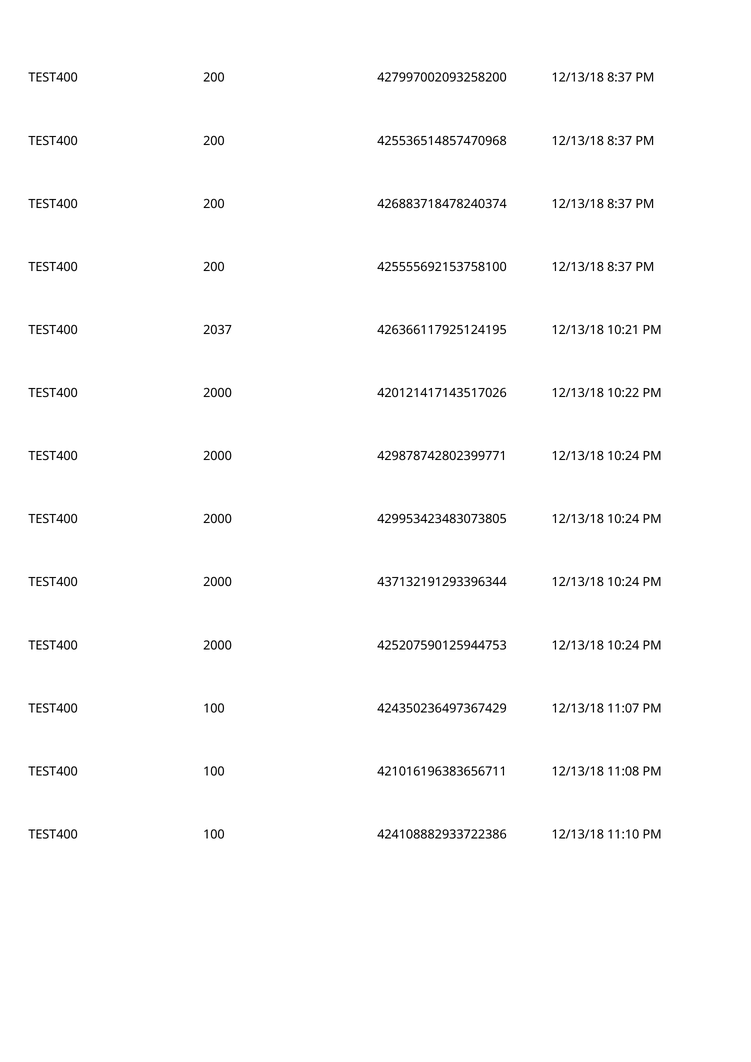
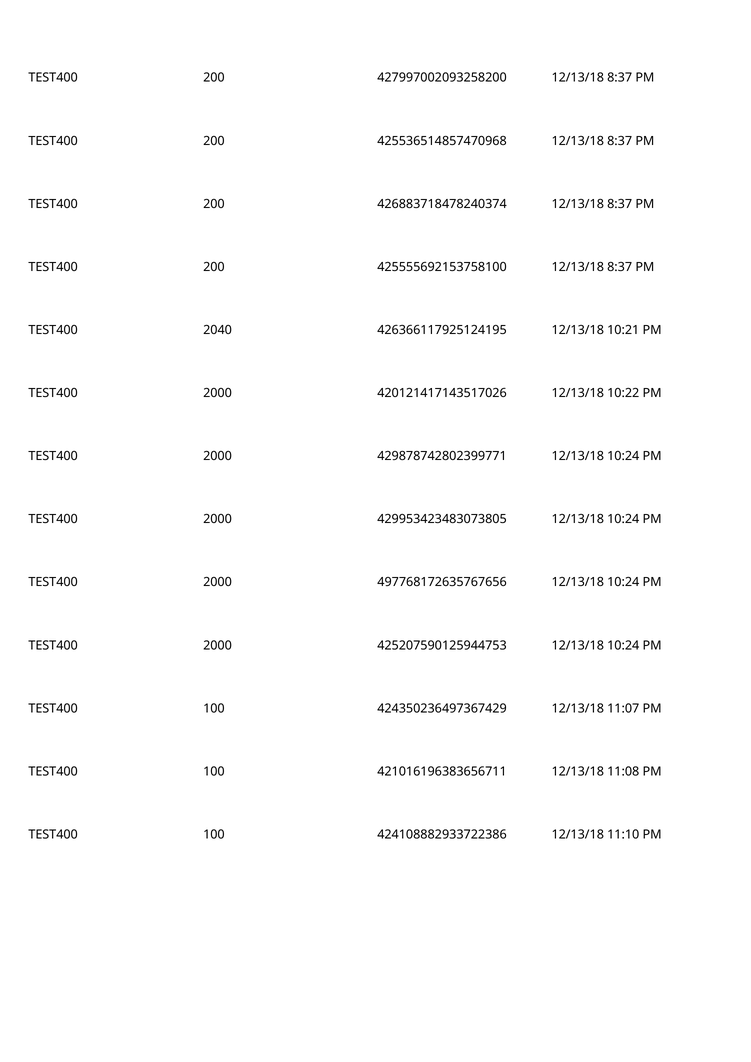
2037: 2037 -> 2040 (218, 330)
437132191293396344: 437132191293396344 -> 497768172635767656 (442, 583)
